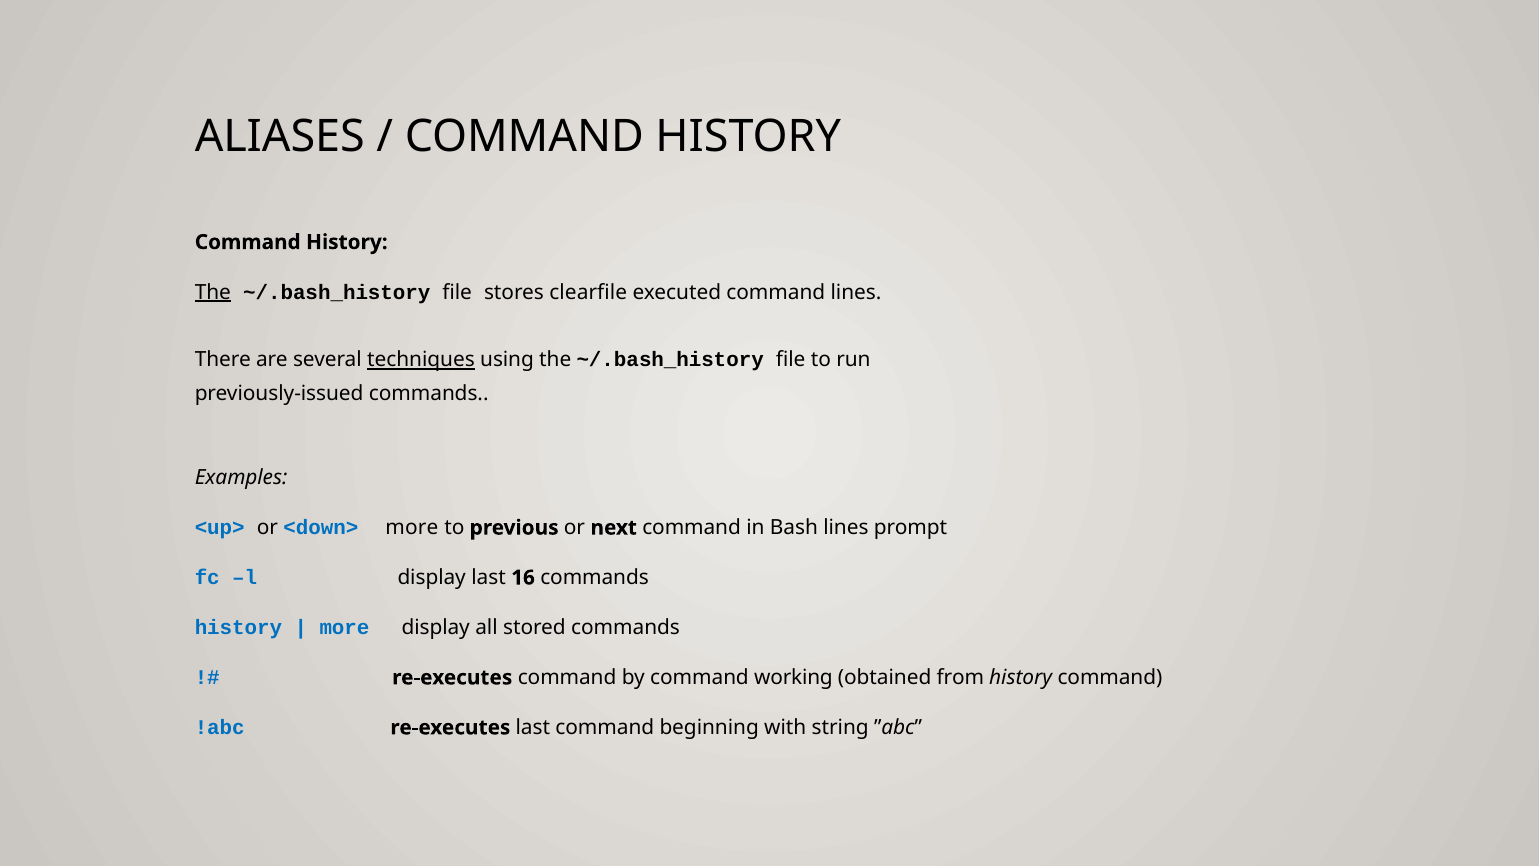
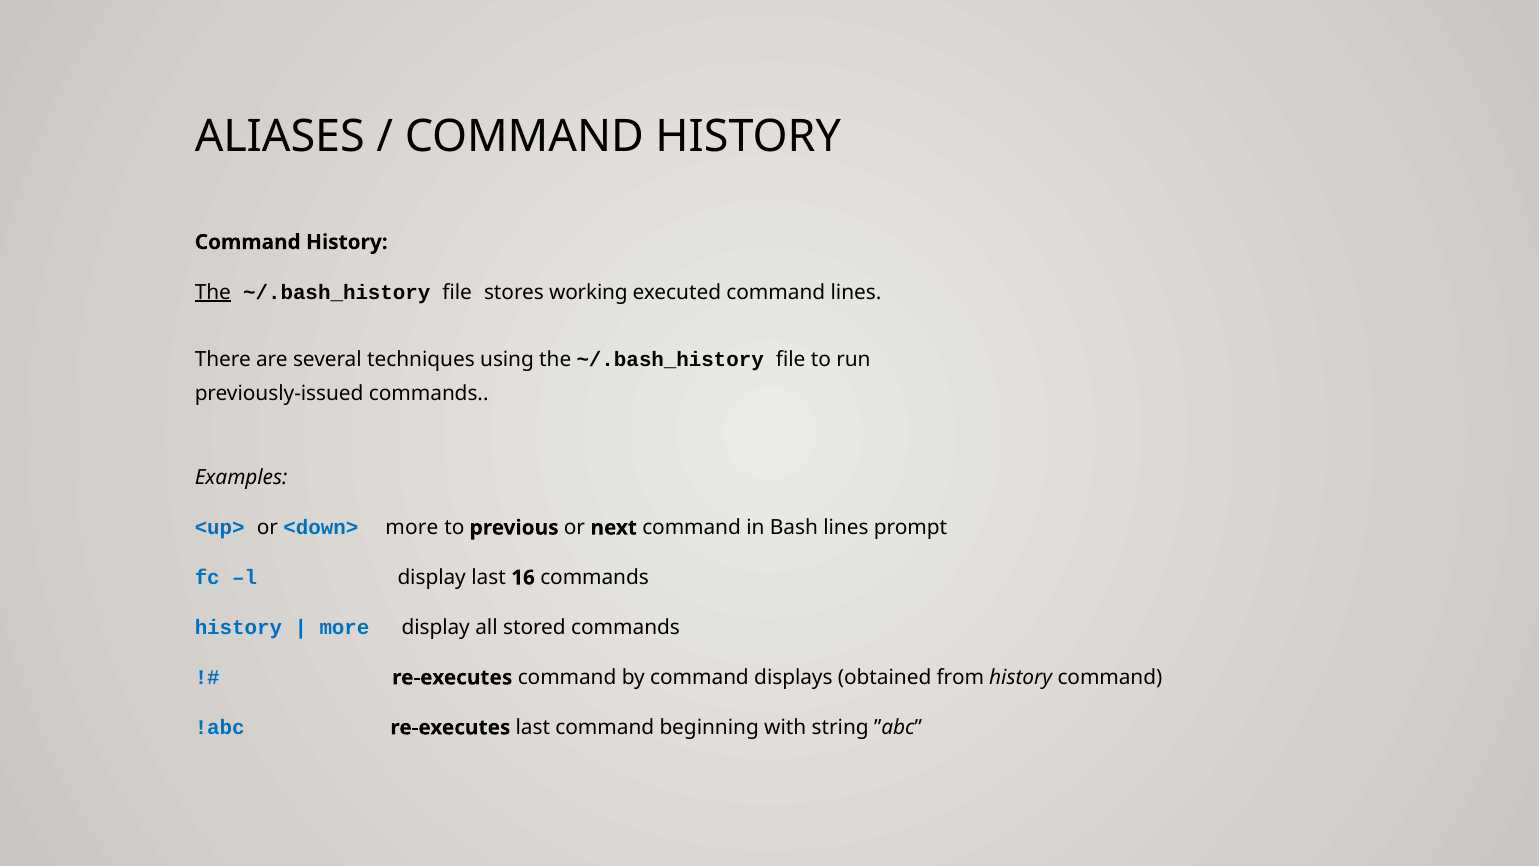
clearfile: clearfile -> working (588, 292)
techniques underline: present -> none (421, 360)
working: working -> displays (793, 677)
